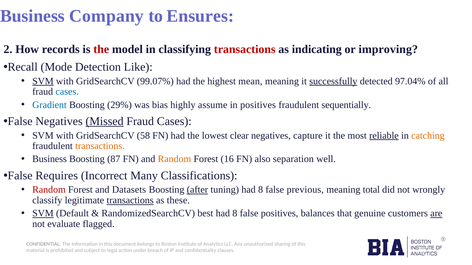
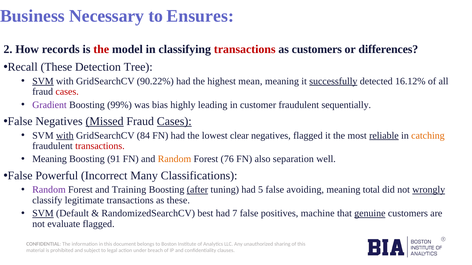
Company: Company -> Necessary (107, 16)
as indicating: indicating -> customers (317, 49)
improving: improving -> differences (388, 49)
Recall Mode: Mode -> These (56, 67)
Like: Like -> Tree (138, 67)
99.07%: 99.07% -> 90.22% (155, 81)
97.04%: 97.04% -> 16.12% (410, 81)
cases colour: blue -> red (67, 92)
Gradient colour: blue -> purple (50, 105)
29%: 29% -> 99% (119, 105)
assume: assume -> leading (213, 105)
in positives: positives -> customer (258, 105)
Cases underline: none -> present (174, 122)
with underline: none -> present (65, 136)
58: 58 -> 84 (143, 136)
negatives capture: capture -> flagged (308, 136)
transactions colour: orange -> red (100, 146)
Business: Business -> Meaning (50, 159)
87: 87 -> 91 (114, 159)
16: 16 -> 76 (227, 159)
Requires: Requires -> Powerful (57, 176)
Random colour: red -> purple (49, 190)
Datasets: Datasets -> Training (129, 190)
tuning had 8: 8 -> 5 (261, 190)
previous: previous -> avoiding (305, 190)
wrongly underline: none -> present (429, 190)
transactions underline: present -> none (130, 201)
8: 8 -> 7 (235, 214)
balances: balances -> machine (318, 214)
genuine underline: none -> present (370, 214)
are underline: present -> none (436, 214)
